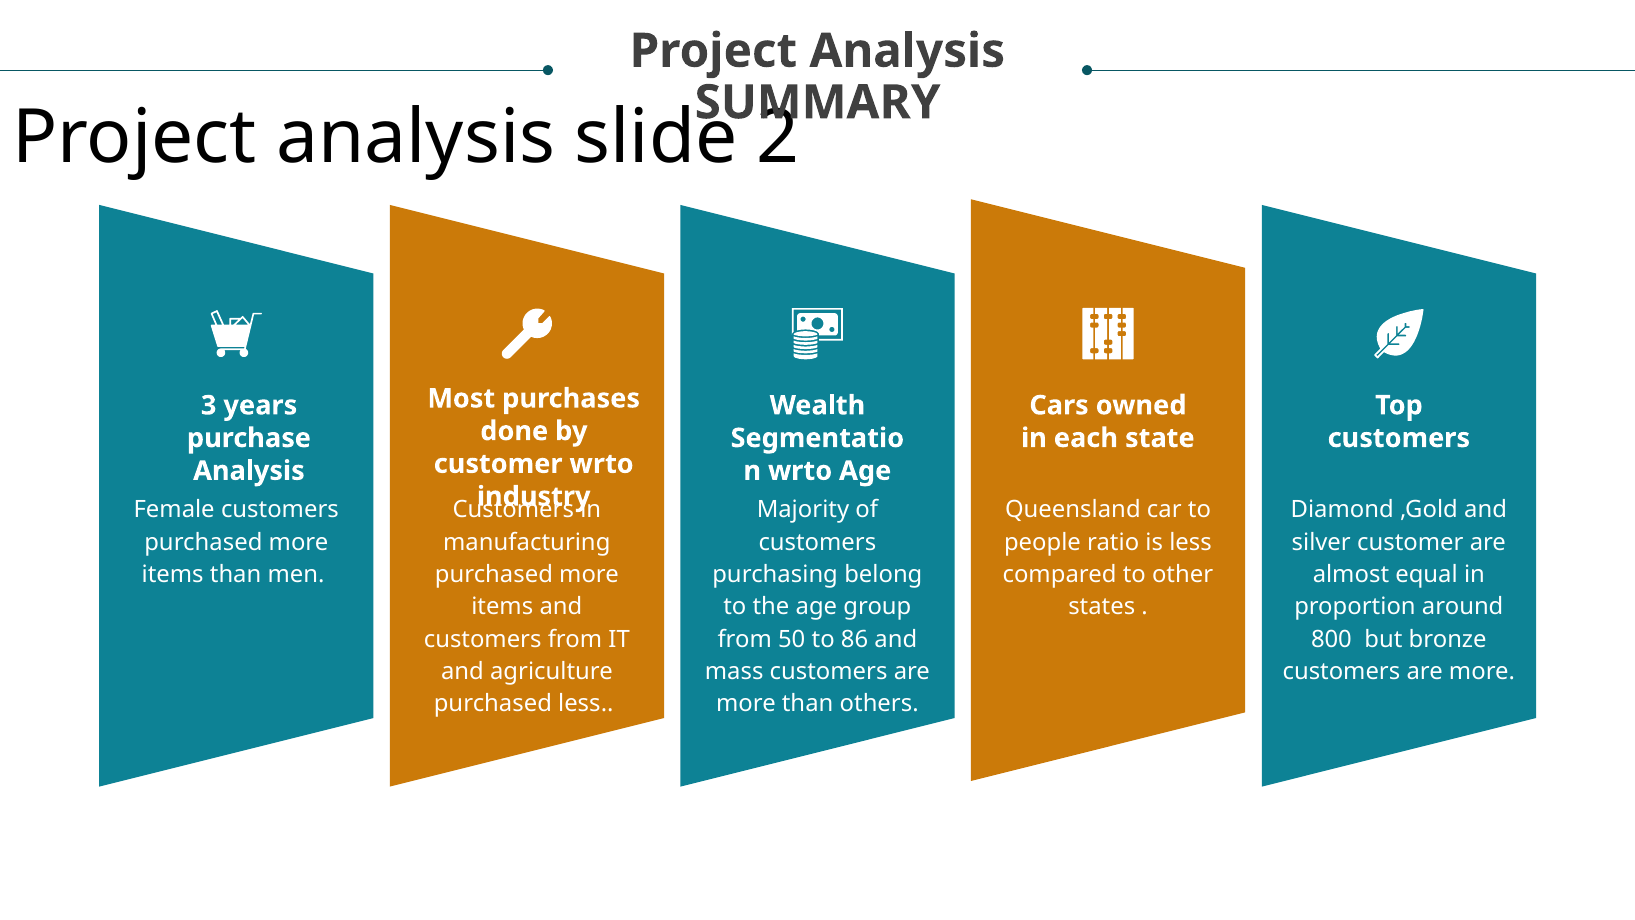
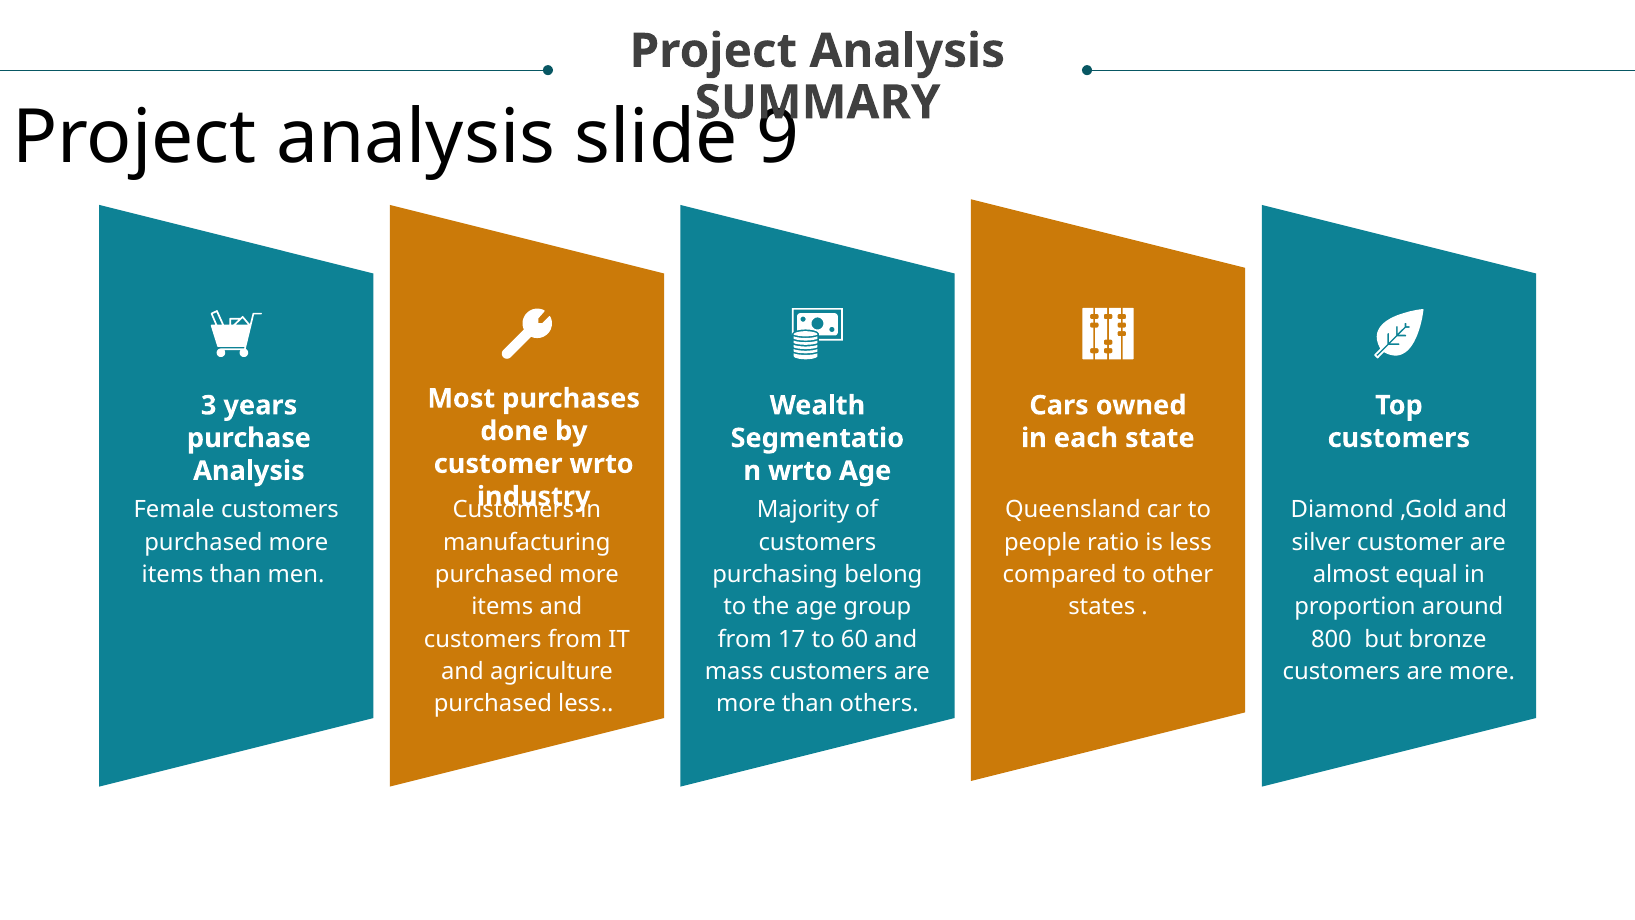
2: 2 -> 9 (778, 137)
50: 50 -> 17 (792, 639)
86: 86 -> 60 (855, 639)
